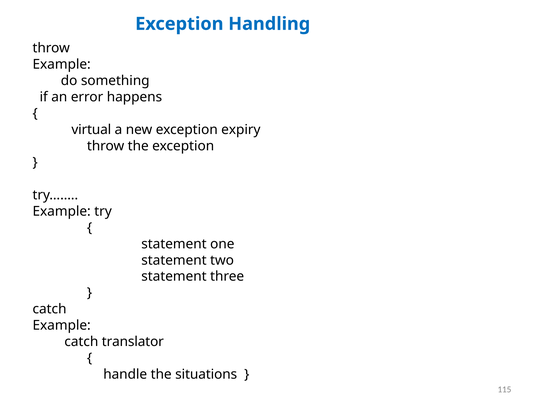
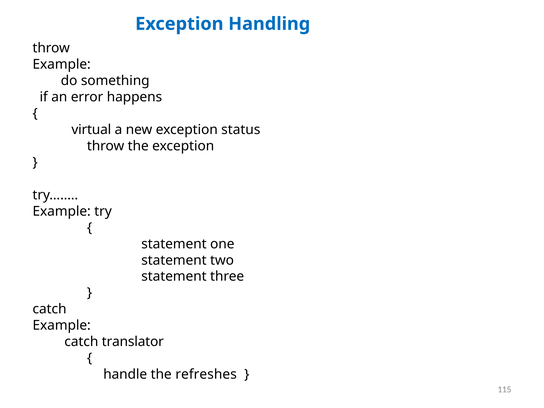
expiry: expiry -> status (241, 130)
situations: situations -> refreshes (206, 374)
